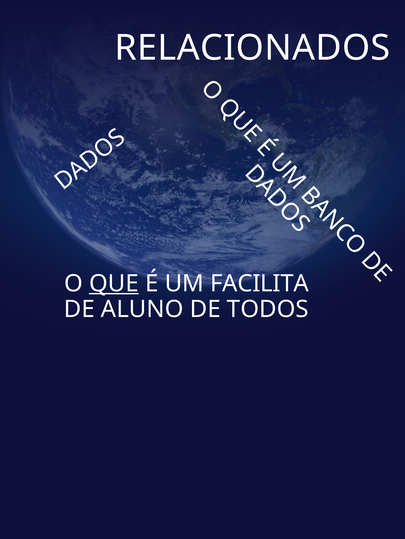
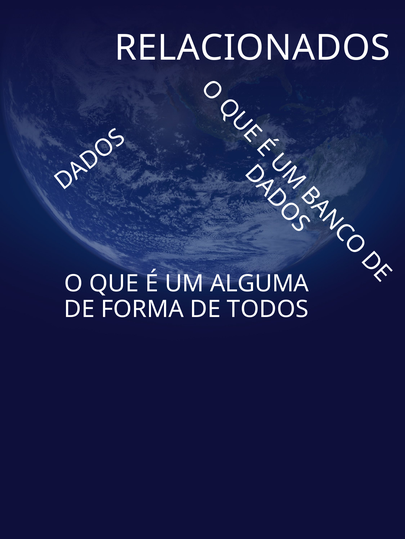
QUE underline: present -> none (114, 284)
FACILITA: FACILITA -> ALGUMA (259, 284)
ALUNO: ALUNO -> FORMA (142, 310)
